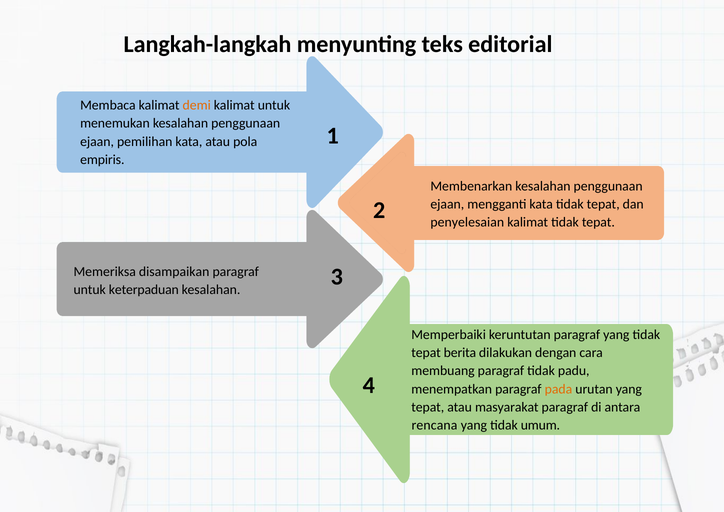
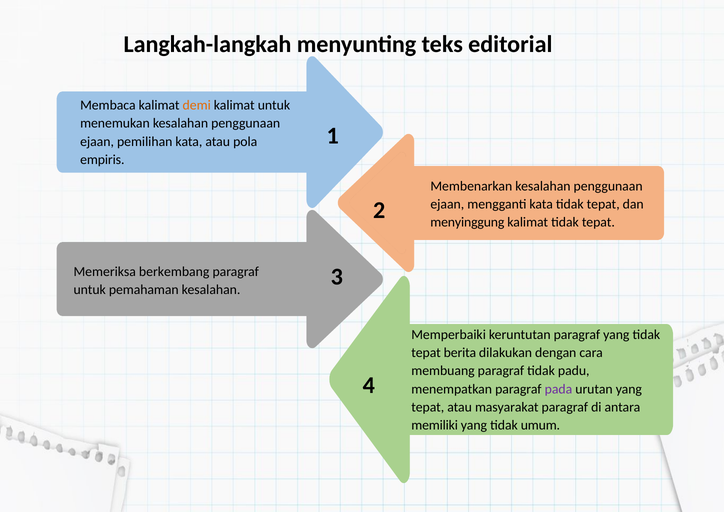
penyelesaian: penyelesaian -> menyinggung (467, 223)
disampaikan: disampaikan -> berkembang (174, 272)
keterpaduan: keterpaduan -> pemahaman (144, 290)
pada colour: orange -> purple (558, 389)
rencana: rencana -> memiliki (435, 426)
